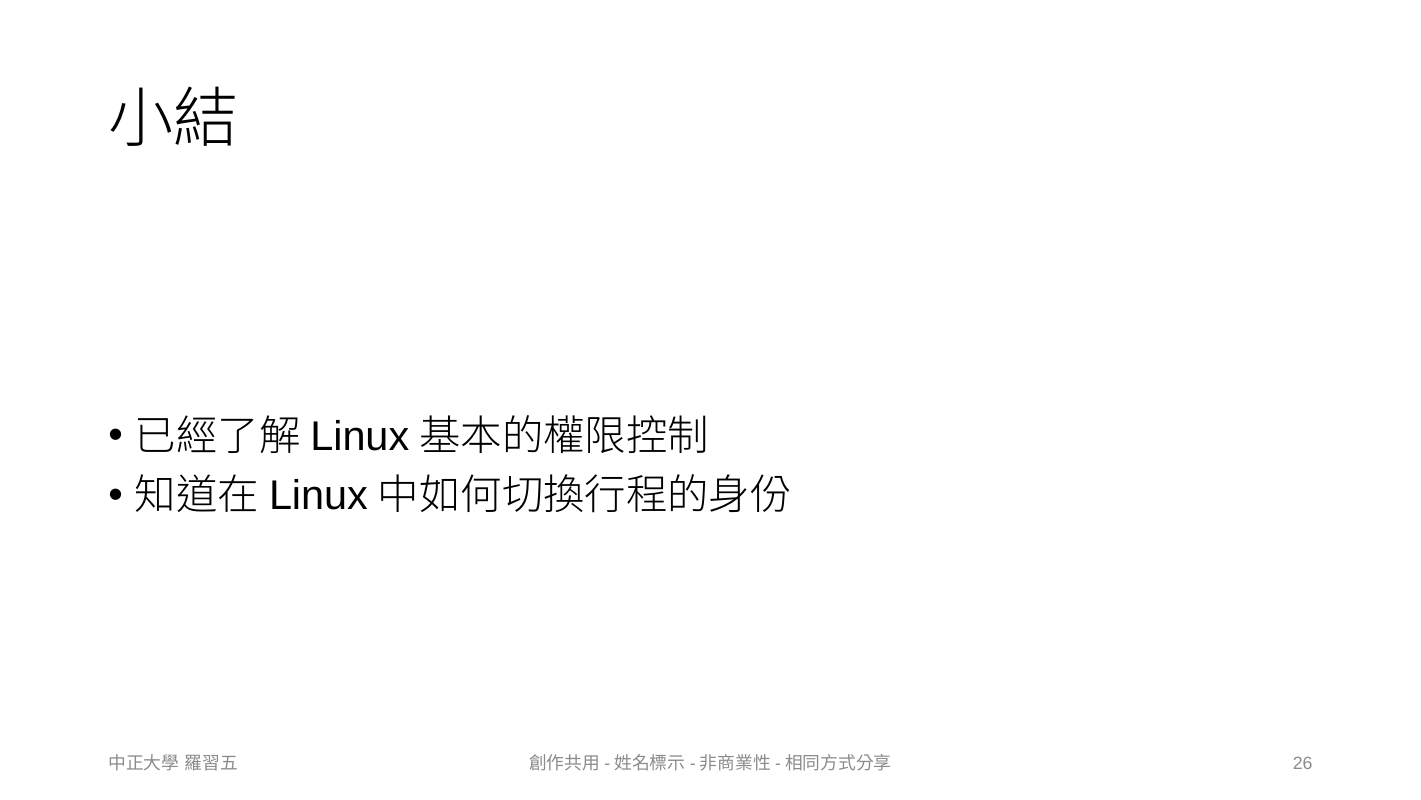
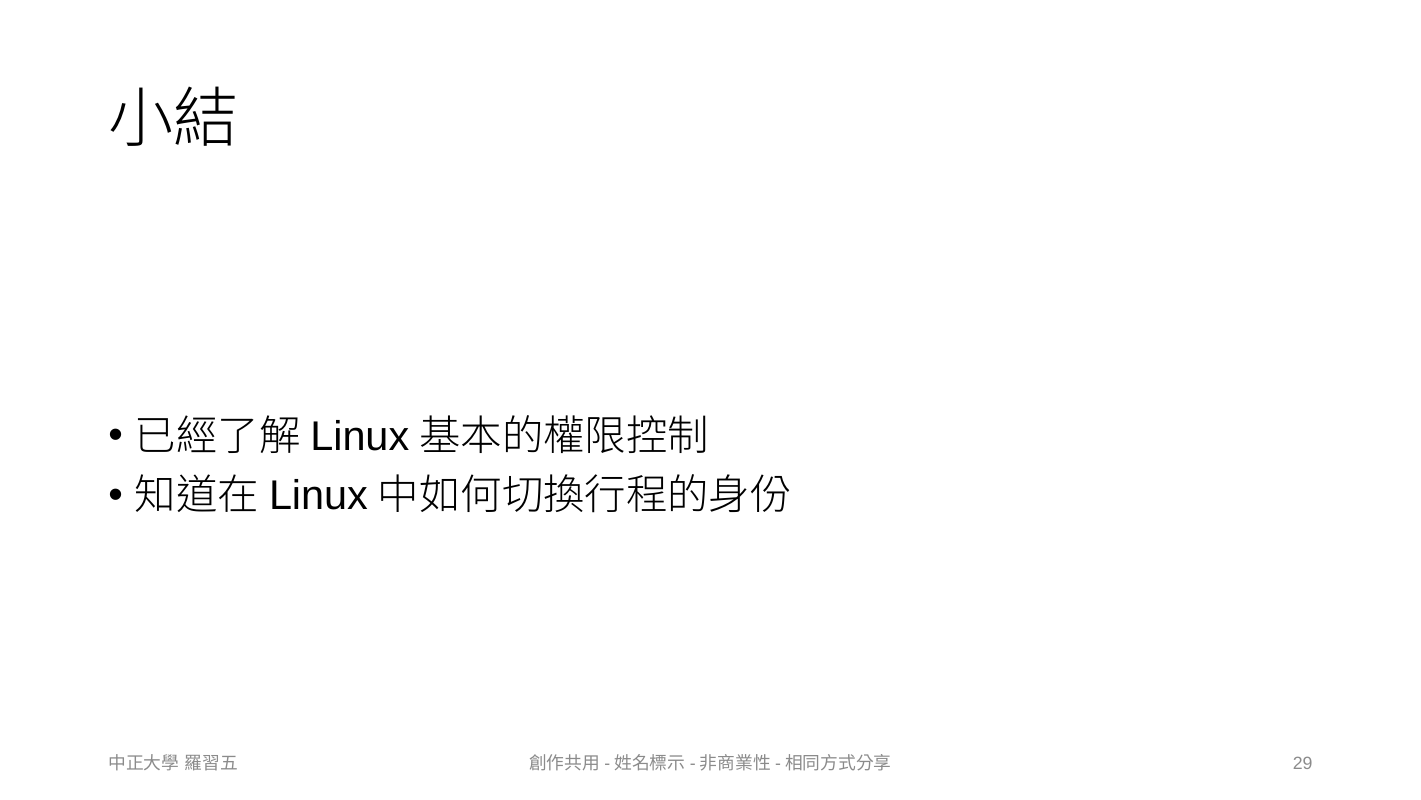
26: 26 -> 29 (1303, 763)
